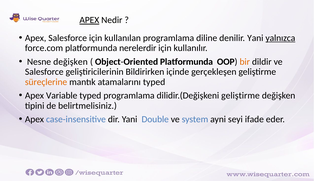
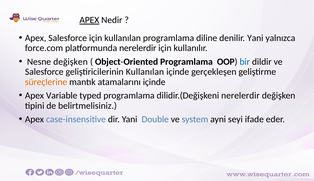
yalnızca underline: present -> none (280, 38)
Object-Oriented Platformunda: Platformunda -> Programlama (186, 62)
bir colour: orange -> blue (245, 62)
geliştiricilerinin Bildirirken: Bildirirken -> Kullanılan (145, 72)
atamalarını typed: typed -> içinde (154, 82)
dilidir.(Değişkeni geliştirme: geliştirme -> nerelerdir (240, 96)
